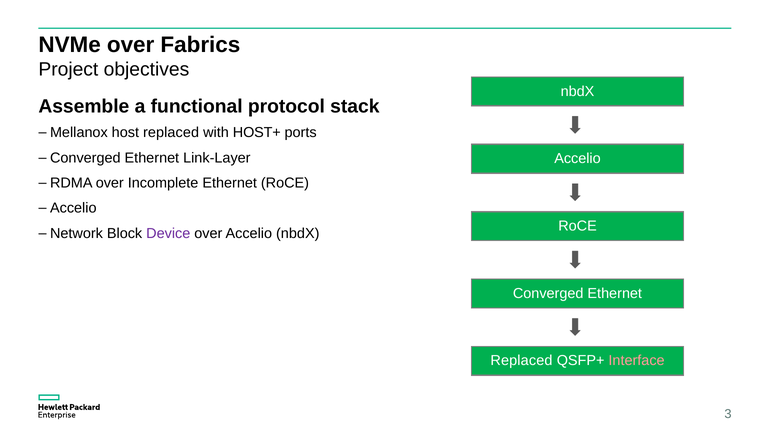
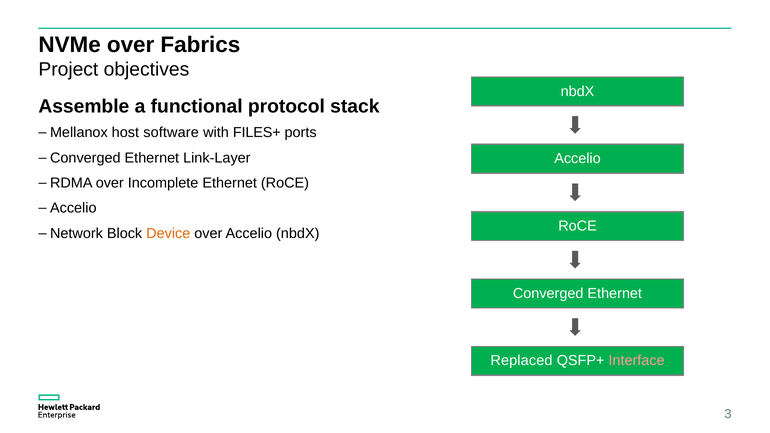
host replaced: replaced -> software (171, 133)
HOST+: HOST+ -> FILES+ (257, 133)
Device colour: purple -> orange (168, 234)
